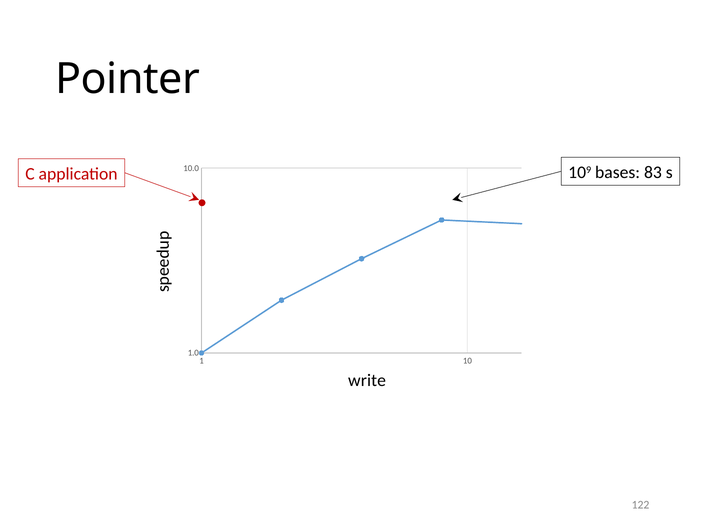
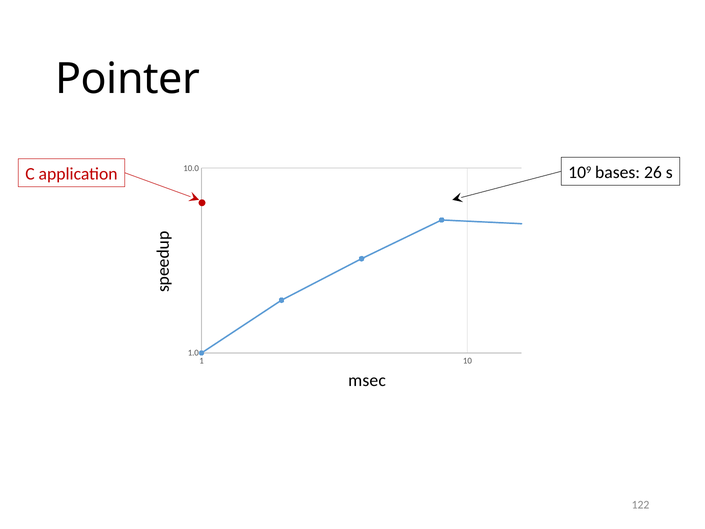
83: 83 -> 26 (653, 172)
write: write -> msec (367, 380)
